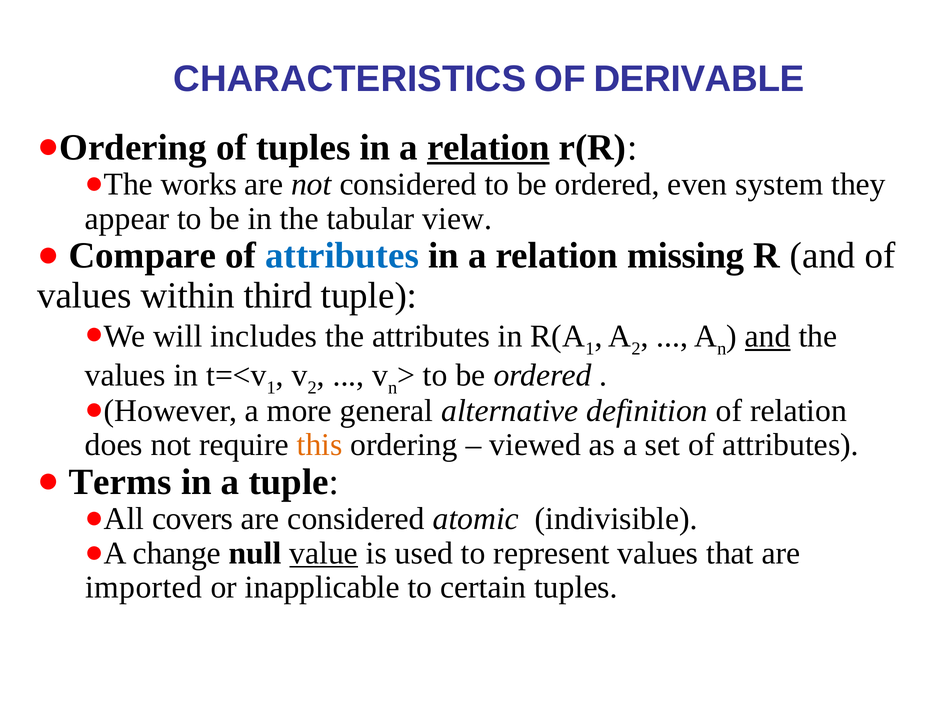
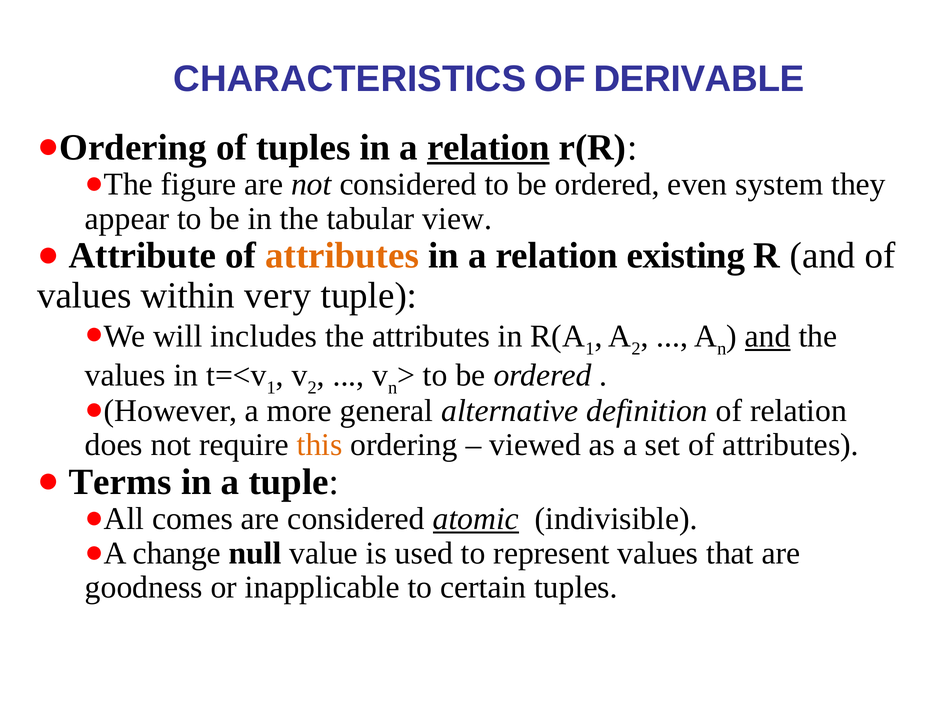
works: works -> figure (199, 184)
Compare: Compare -> Attribute (142, 256)
attributes colour: blue -> orange (342, 256)
missing: missing -> existing (686, 256)
third: third -> very (278, 296)
covers: covers -> comes (193, 519)
atomic underline: none -> present (476, 519)
value underline: present -> none (324, 553)
imported: imported -> goodness (144, 588)
